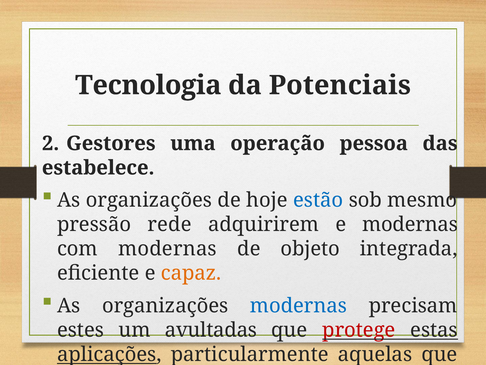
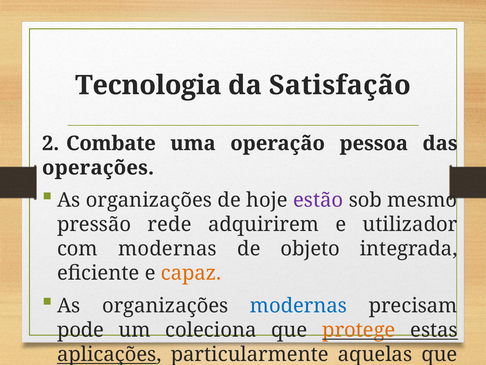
Potenciais: Potenciais -> Satisfação (340, 85)
Gestores: Gestores -> Combate (111, 143)
estabelece: estabelece -> operações (98, 168)
estão colour: blue -> purple (318, 200)
e modernas: modernas -> utilizador (410, 224)
estes: estes -> pode (81, 330)
avultadas: avultadas -> coleciona (211, 330)
protege colour: red -> orange (359, 330)
